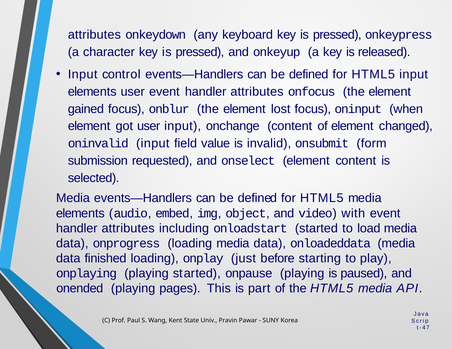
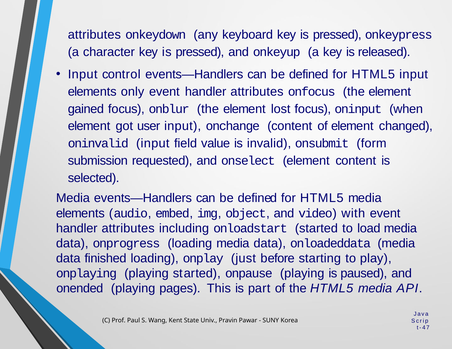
elements user: user -> only (133, 92)
